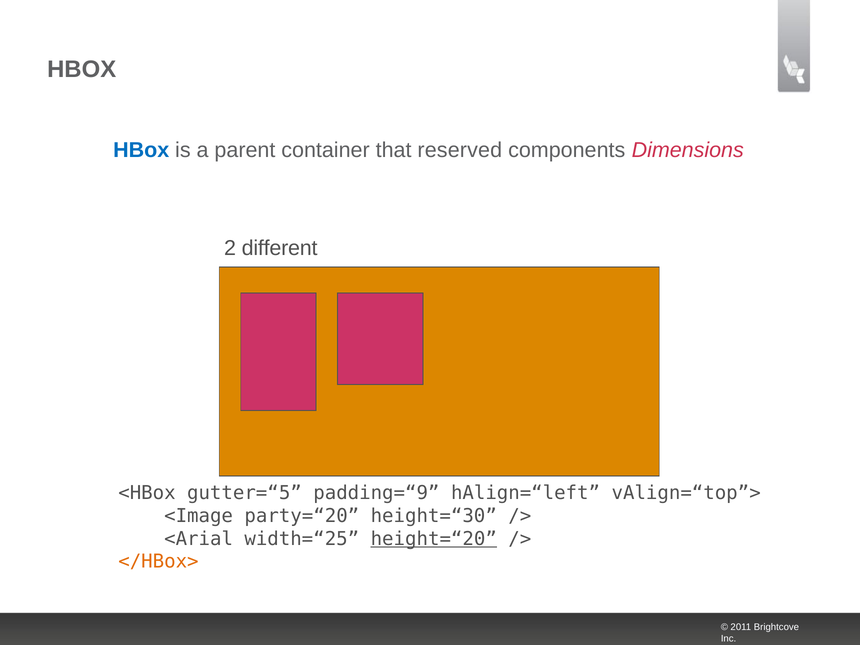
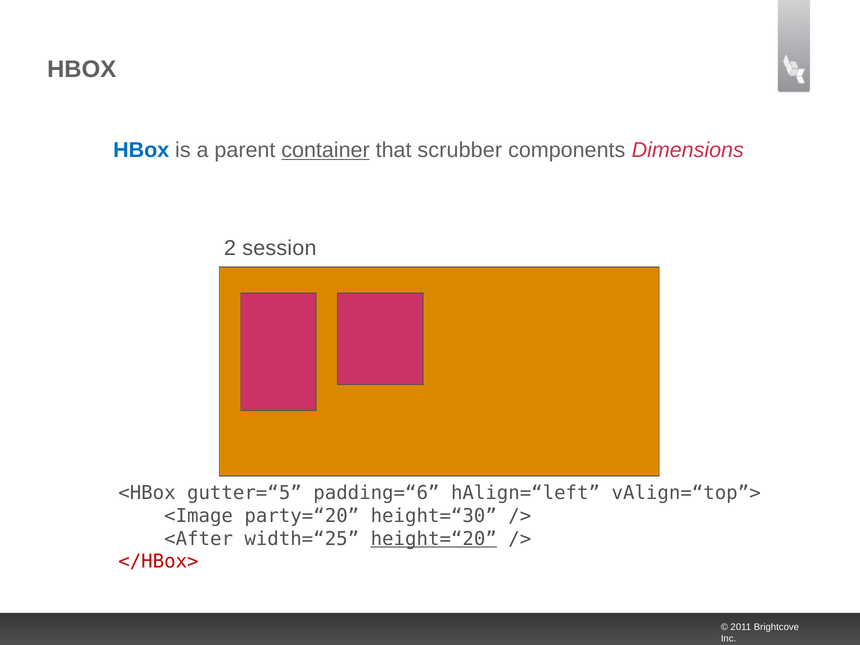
container underline: none -> present (326, 150)
reserved: reserved -> scrubber (460, 150)
different: different -> session (279, 248)
padding=“9: padding=“9 -> padding=“6 (376, 493)
<Arial: <Arial -> <After (199, 539)
</HBox> colour: orange -> red (158, 562)
